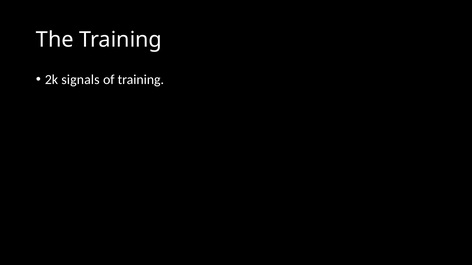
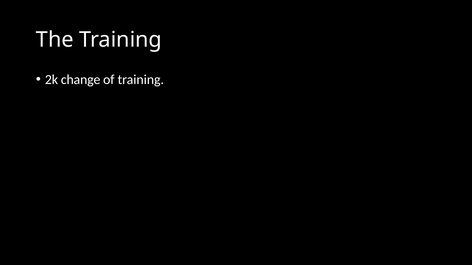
signals: signals -> change (81, 80)
